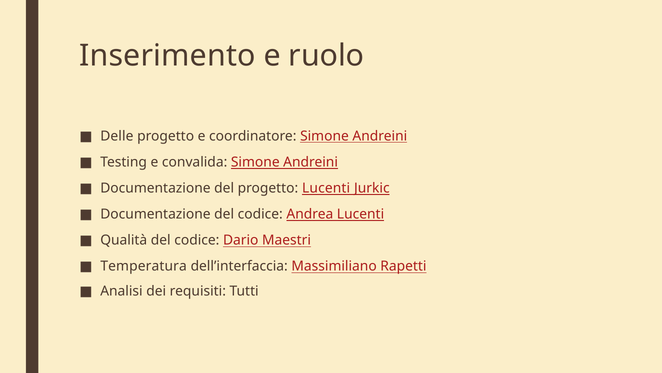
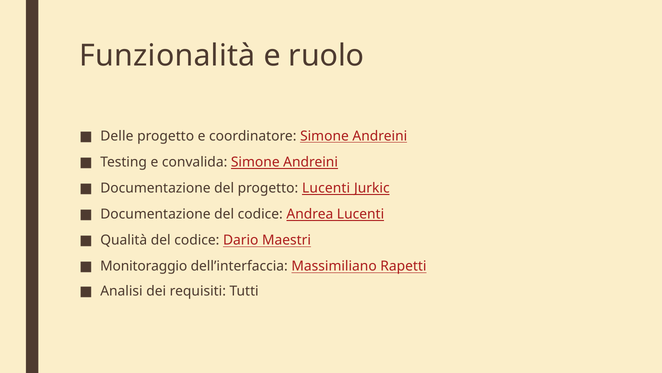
Inserimento: Inserimento -> Funzionalità (167, 56)
Temperatura: Temperatura -> Monitoraggio (144, 266)
